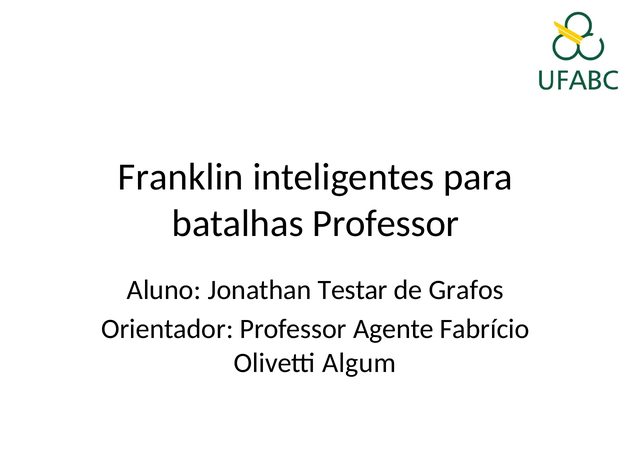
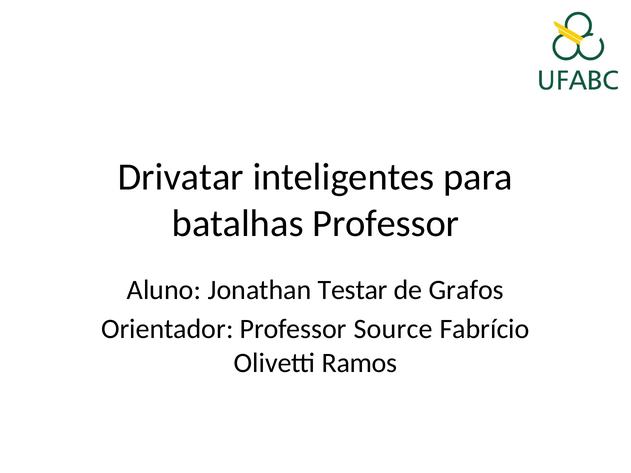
Franklin: Franklin -> Drivatar (181, 177)
Agente: Agente -> Source (393, 329)
Algum: Algum -> Ramos (360, 363)
